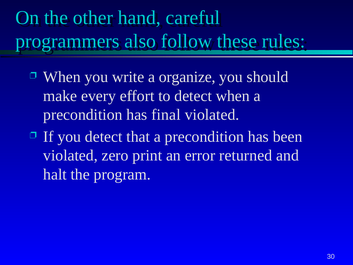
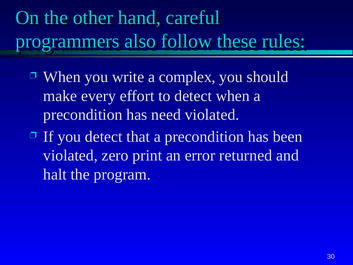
organize: organize -> complex (187, 77)
final: final -> need (166, 115)
